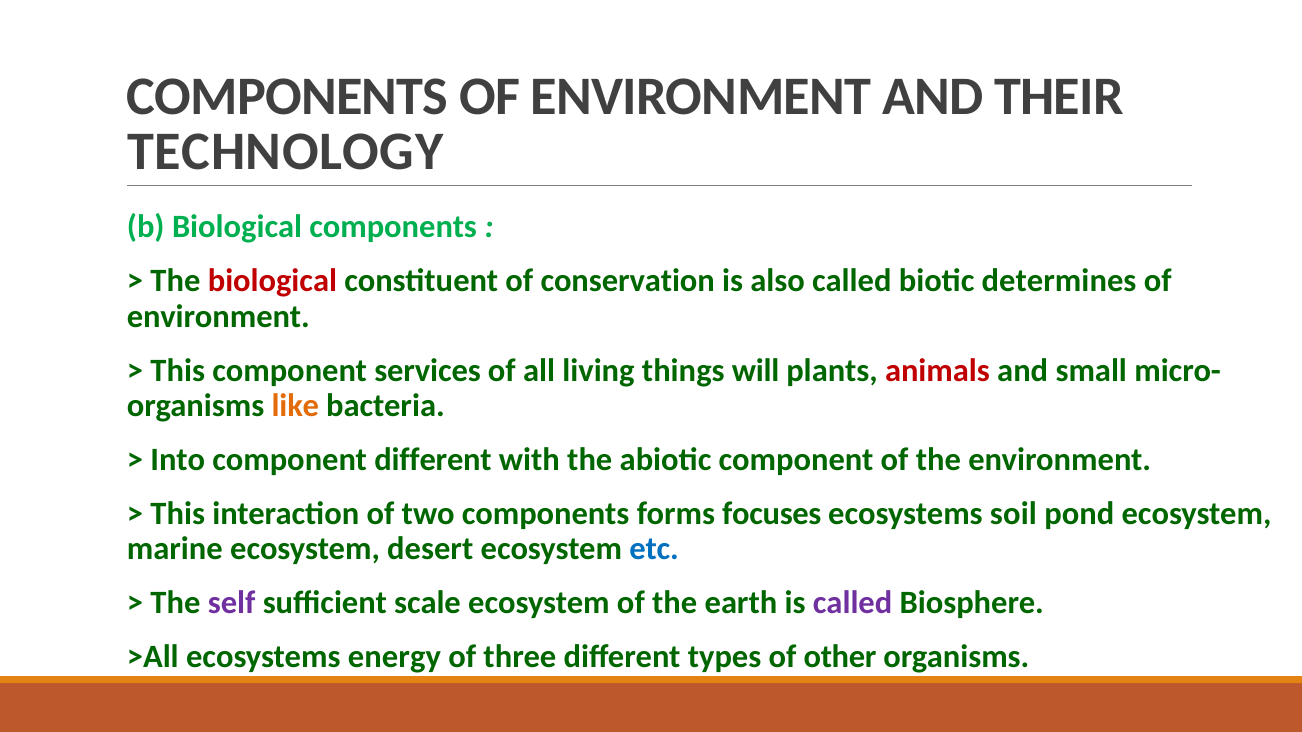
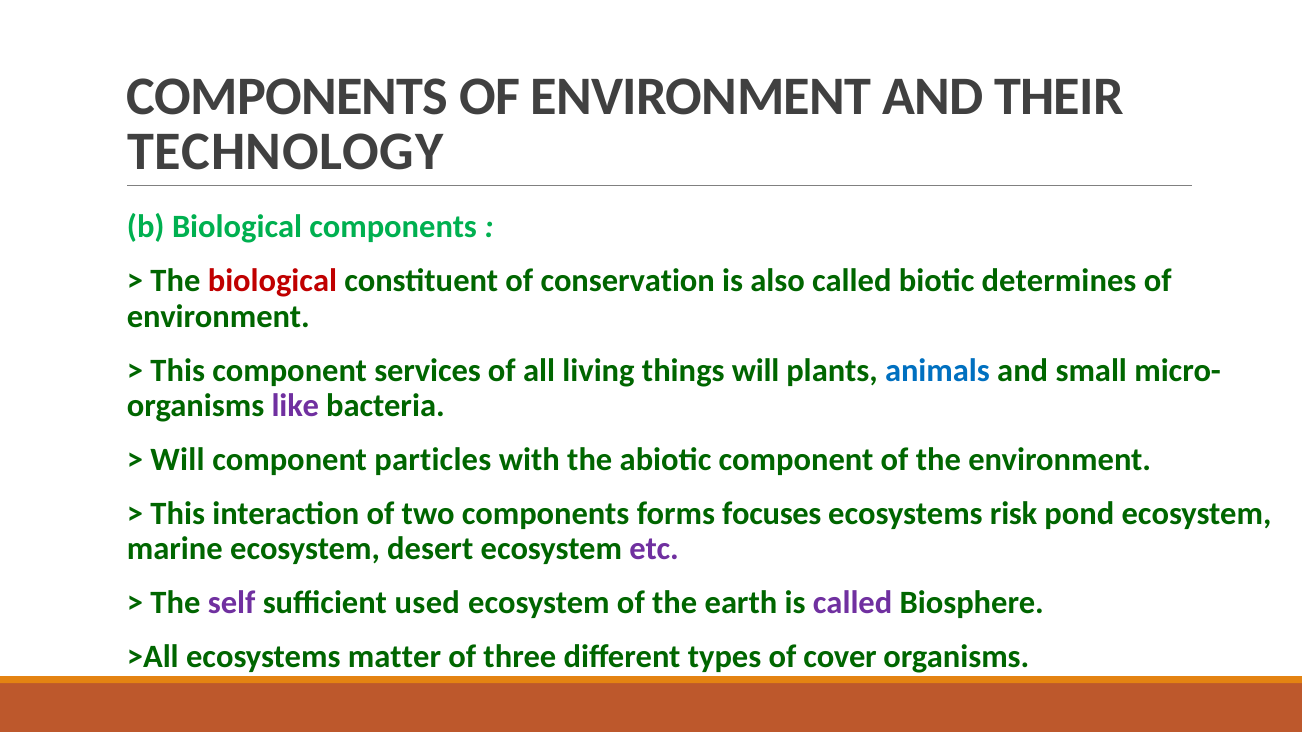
animals colour: red -> blue (937, 371)
like colour: orange -> purple (295, 406)
Into: Into -> Will (178, 460)
component different: different -> particles (433, 460)
soil: soil -> risk (1014, 514)
etc colour: blue -> purple (654, 549)
scale: scale -> used (427, 603)
energy: energy -> matter (394, 657)
other: other -> cover (840, 657)
